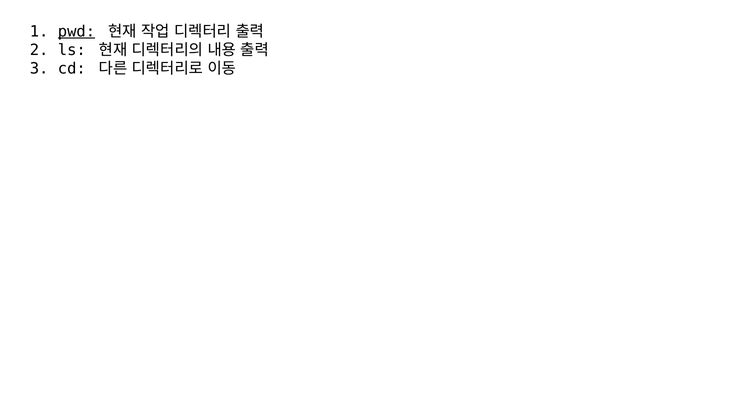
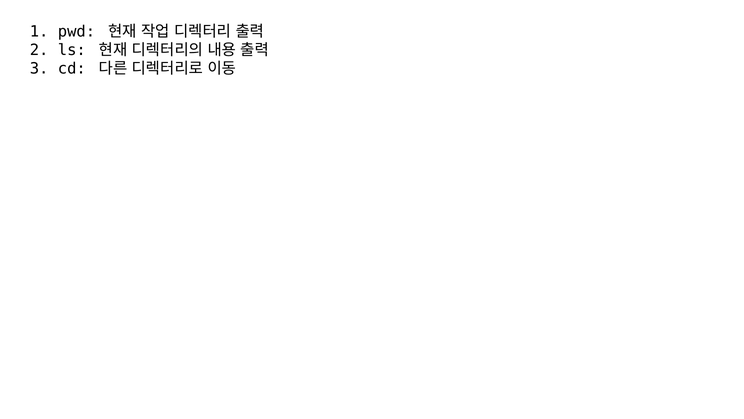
pwd underline: present -> none (76, 31)
